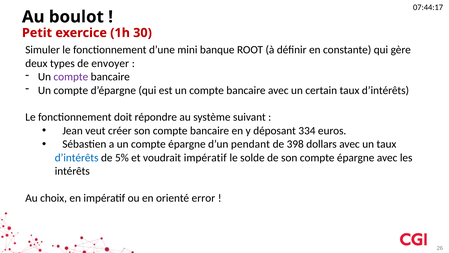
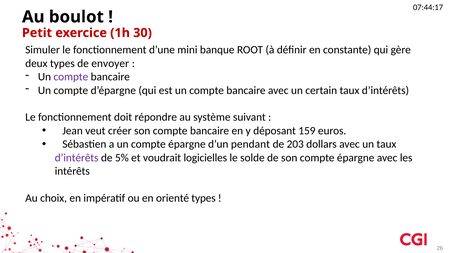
334: 334 -> 159 (307, 131)
398: 398 -> 203 (295, 144)
d’intérêts colour: blue -> purple (77, 157)
voudrait impératif: impératif -> logicielles (205, 157)
orienté error: error -> types (204, 198)
